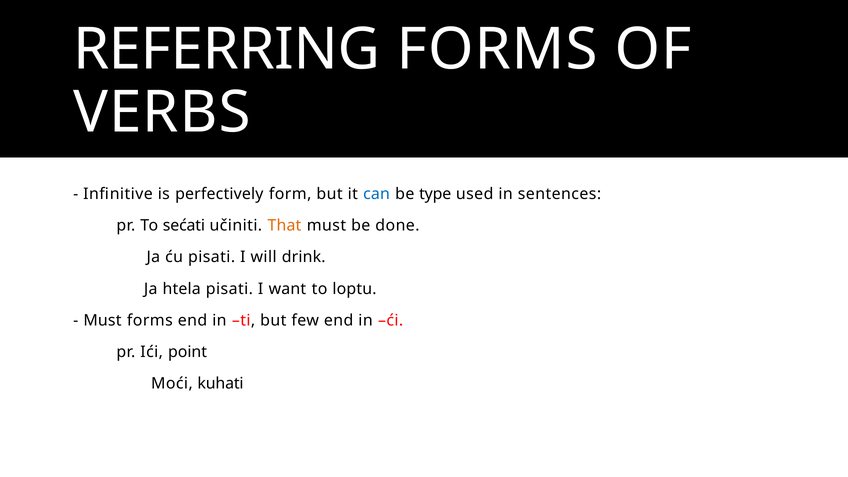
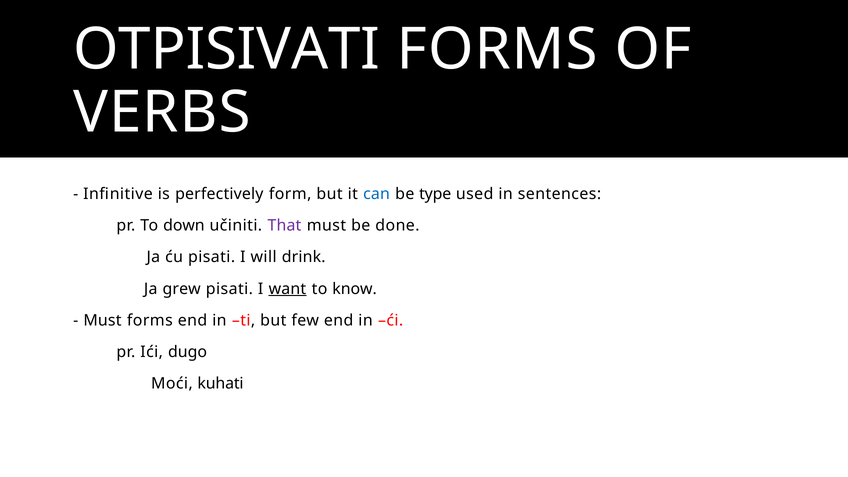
REFERRING: REFERRING -> OTPISIVATI (227, 49)
sećati: sećati -> down (184, 226)
That colour: orange -> purple (284, 226)
htela: htela -> grew (182, 289)
want underline: none -> present (287, 289)
loptu: loptu -> know (355, 289)
point: point -> dugo (188, 352)
